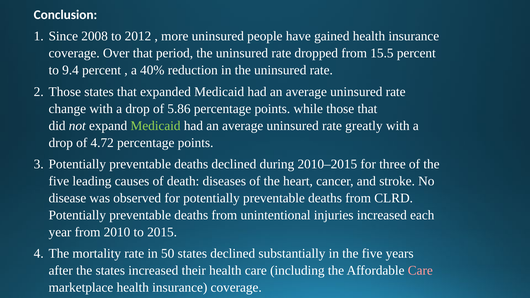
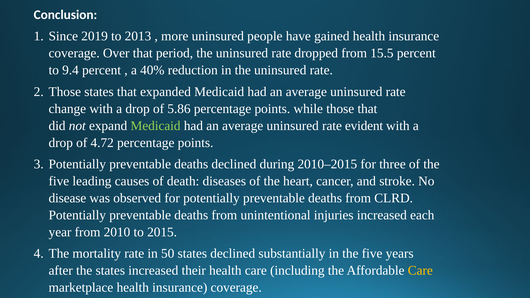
2008: 2008 -> 2019 (95, 36)
2012: 2012 -> 2013 (138, 36)
greatly: greatly -> evident (364, 126)
Care colour: pink -> yellow (420, 271)
